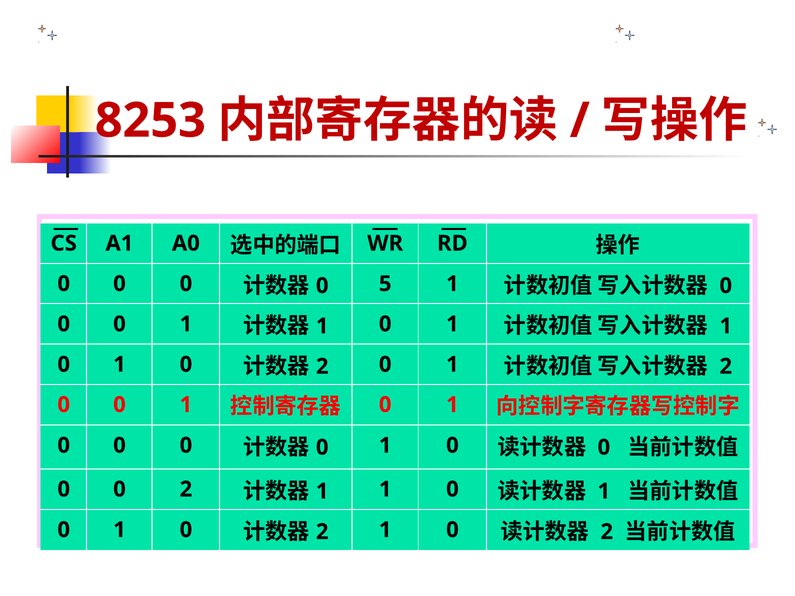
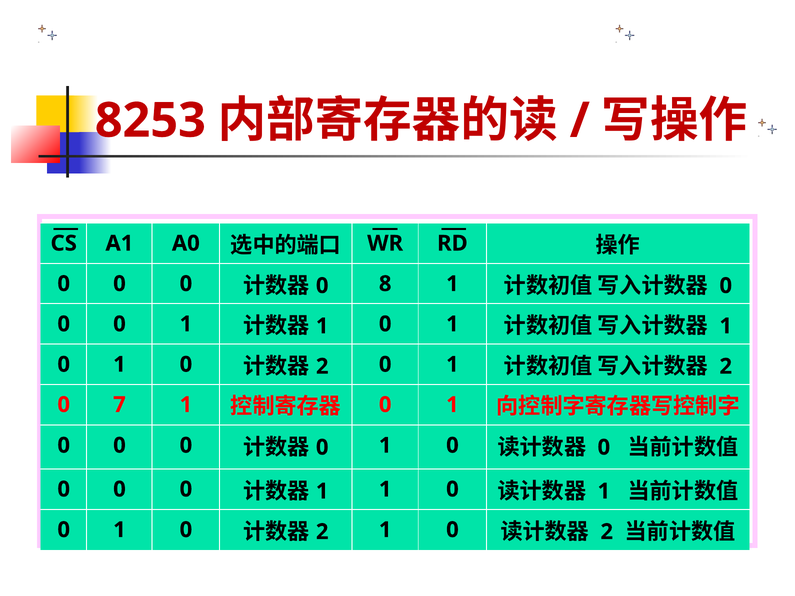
5: 5 -> 8 (385, 284)
0: 0 -> 7 (119, 405)
2: 2 -> 0 (186, 489)
